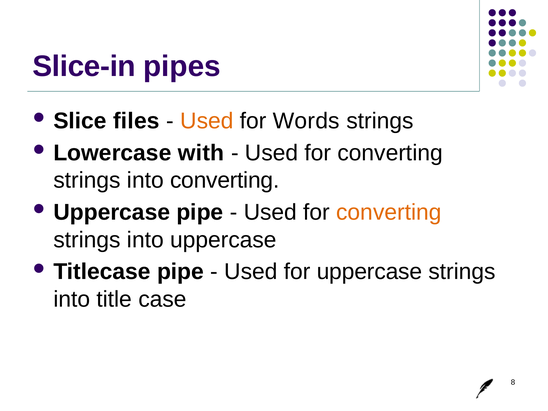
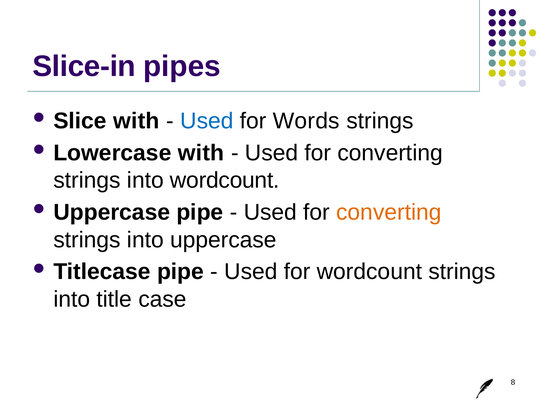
Slice files: files -> with (136, 121)
Used colour: orange -> blue (207, 121)
into converting: converting -> wordcount (225, 180)
for uppercase: uppercase -> wordcount (369, 272)
